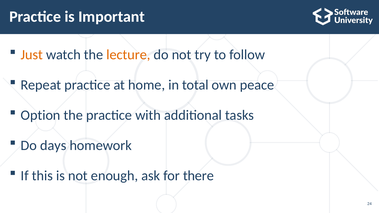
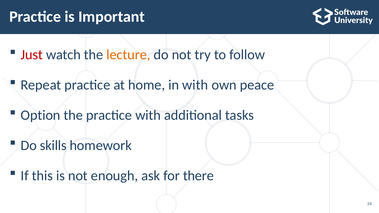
Just colour: orange -> red (32, 55)
in total: total -> with (195, 85)
days: days -> skills (53, 146)
